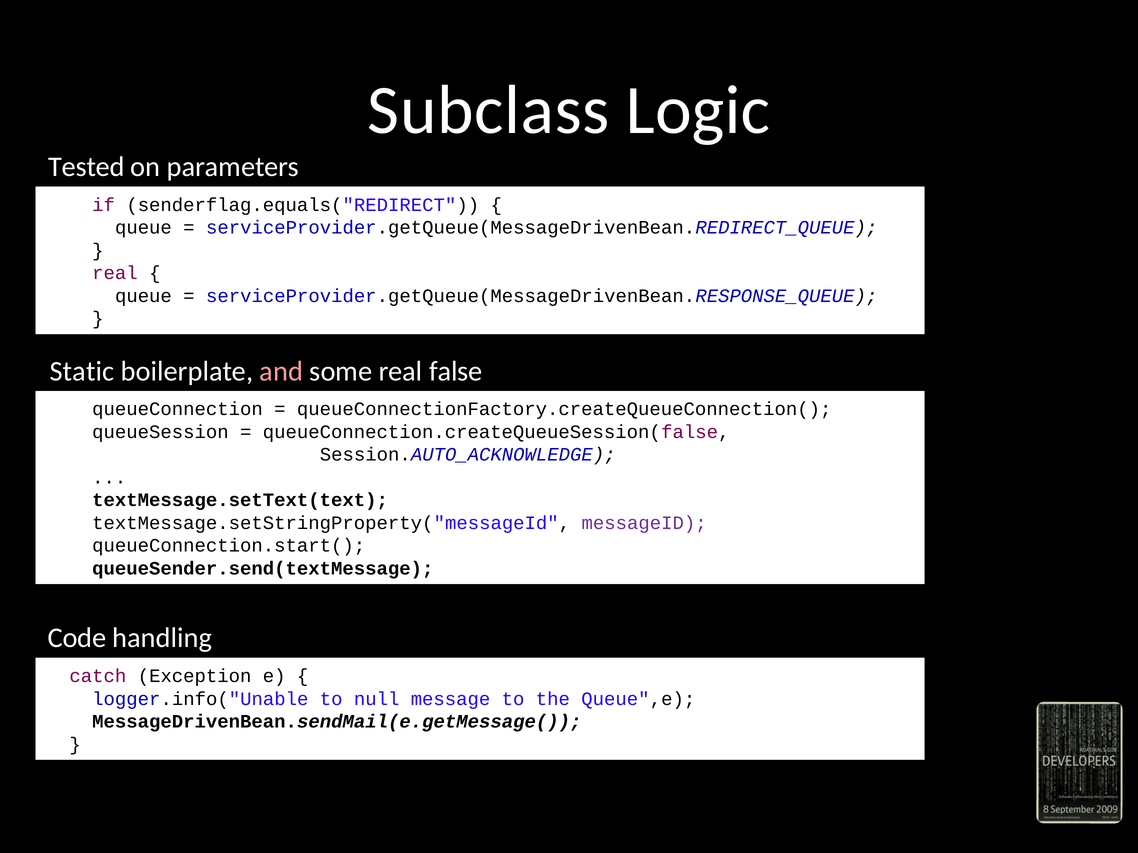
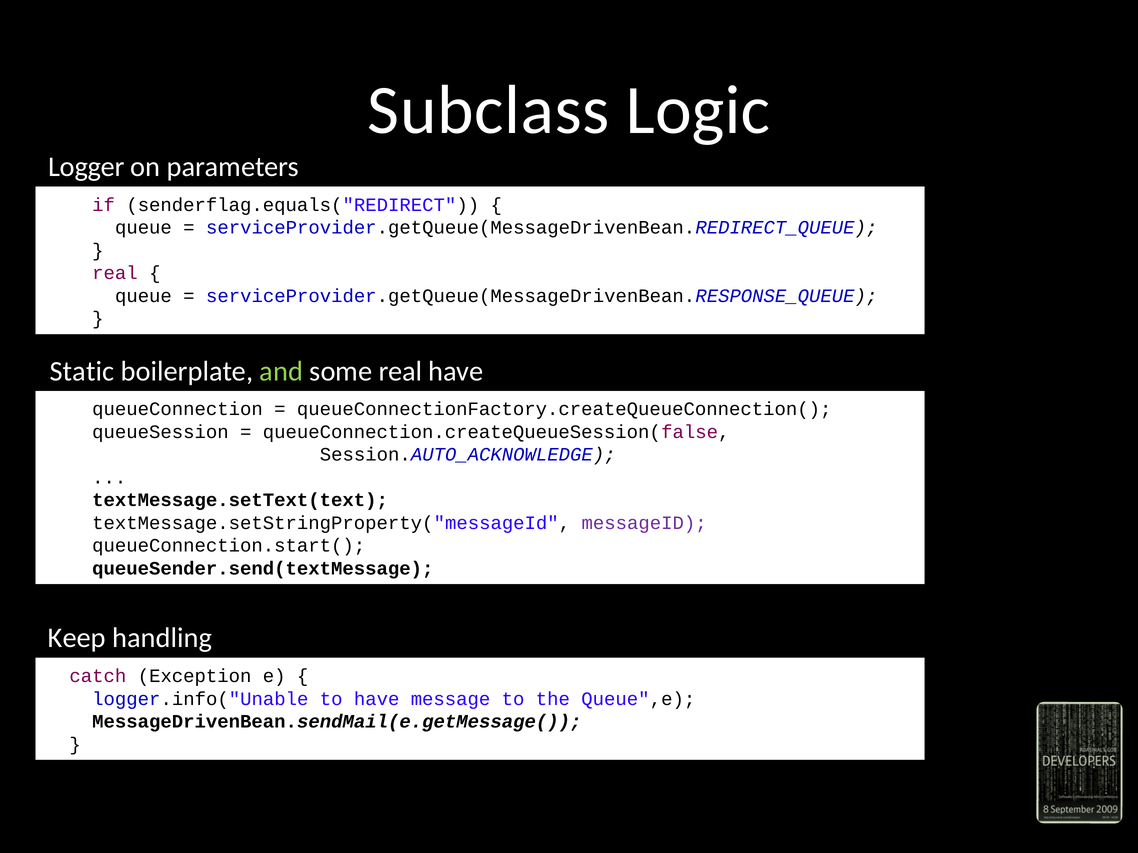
Tested: Tested -> Logger (86, 167)
and colour: pink -> light green (281, 371)
real false: false -> have (456, 371)
Code: Code -> Keep (77, 638)
to null: null -> have (377, 699)
